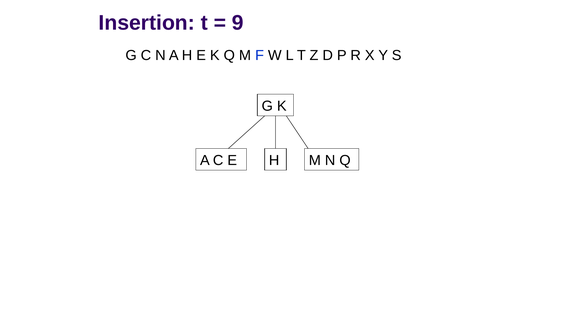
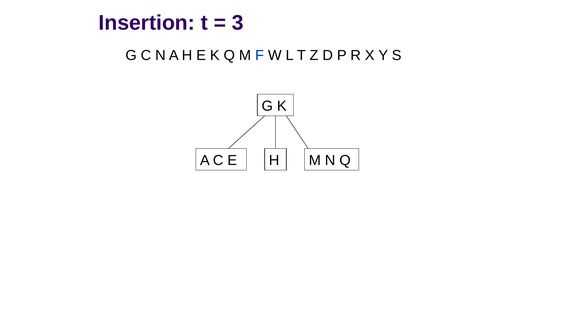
9: 9 -> 3 (238, 23)
